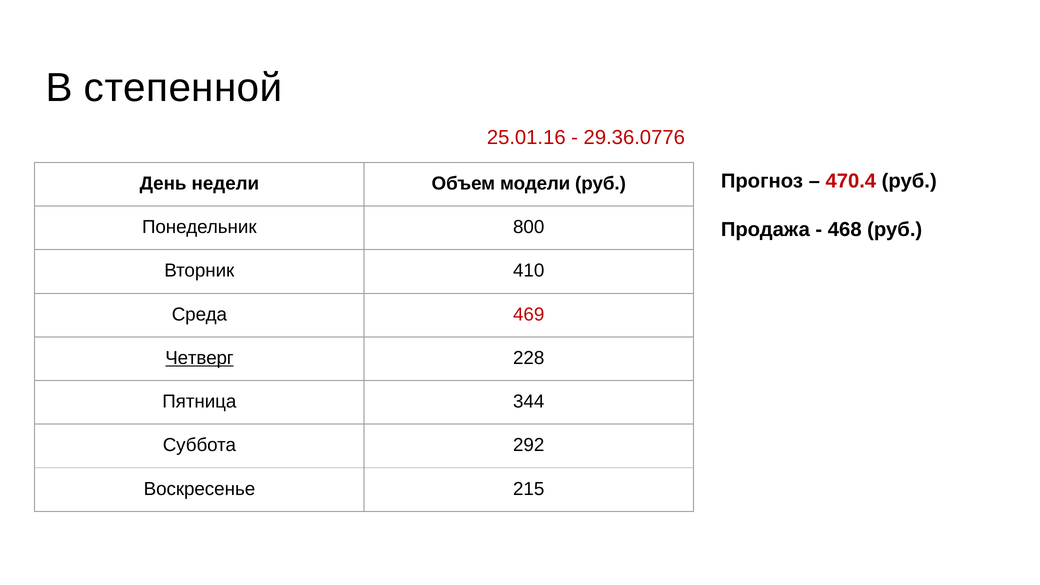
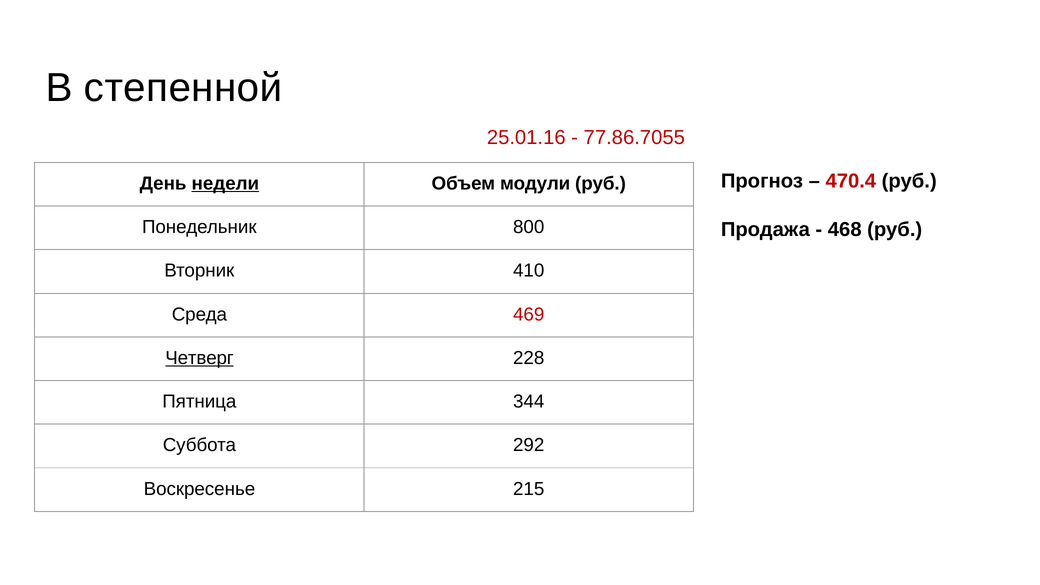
29.36.0776: 29.36.0776 -> 77.86.7055 (634, 138)
недели underline: none -> present (225, 184)
модели: модели -> модули (535, 184)
